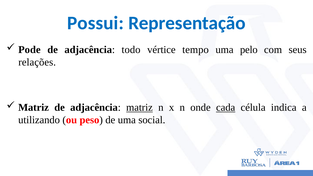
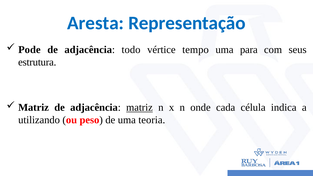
Possui: Possui -> Aresta (96, 23)
pelo: pelo -> para (249, 50)
relações: relações -> estrutura (37, 62)
cada underline: present -> none (226, 108)
social: social -> teoria (152, 120)
